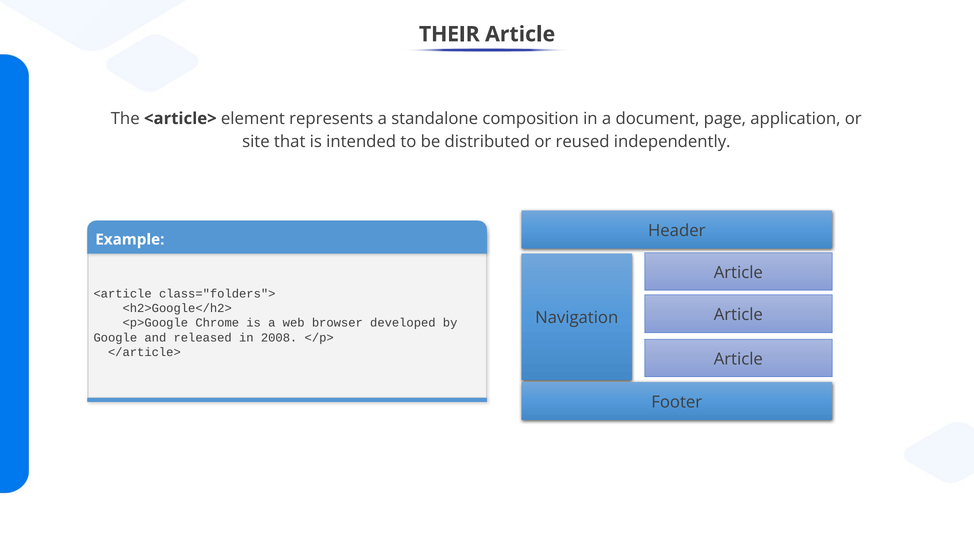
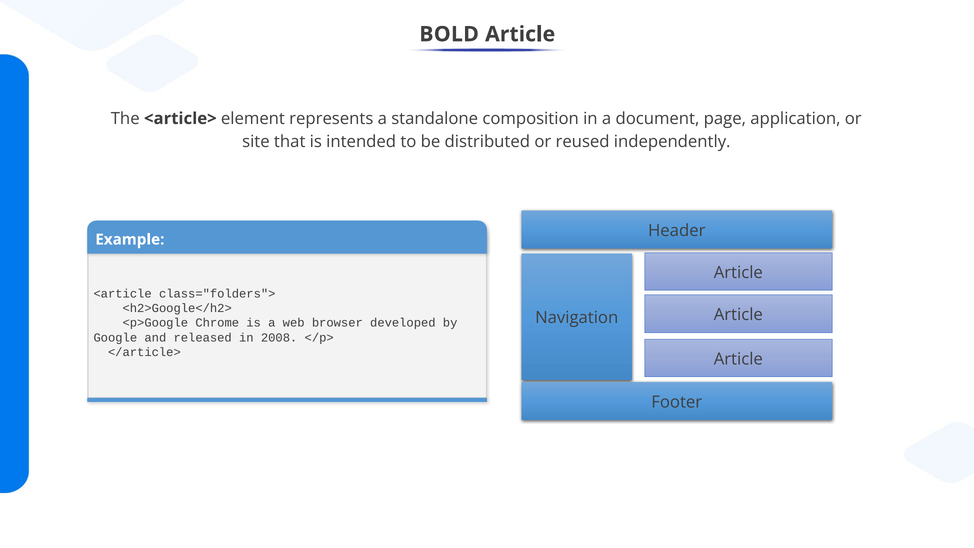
THEIR: THEIR -> BOLD (449, 34)
